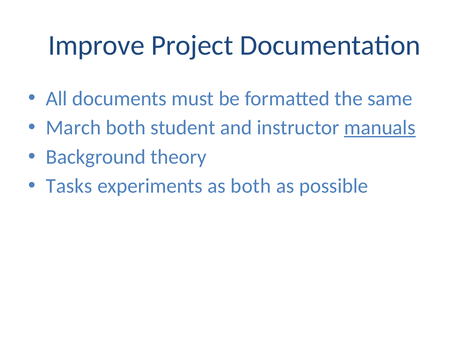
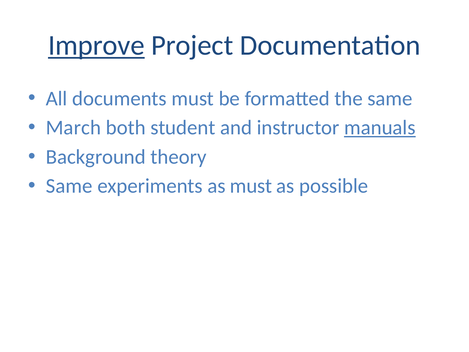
Improve underline: none -> present (96, 45)
Tasks: Tasks -> Same (69, 186)
as both: both -> must (251, 186)
